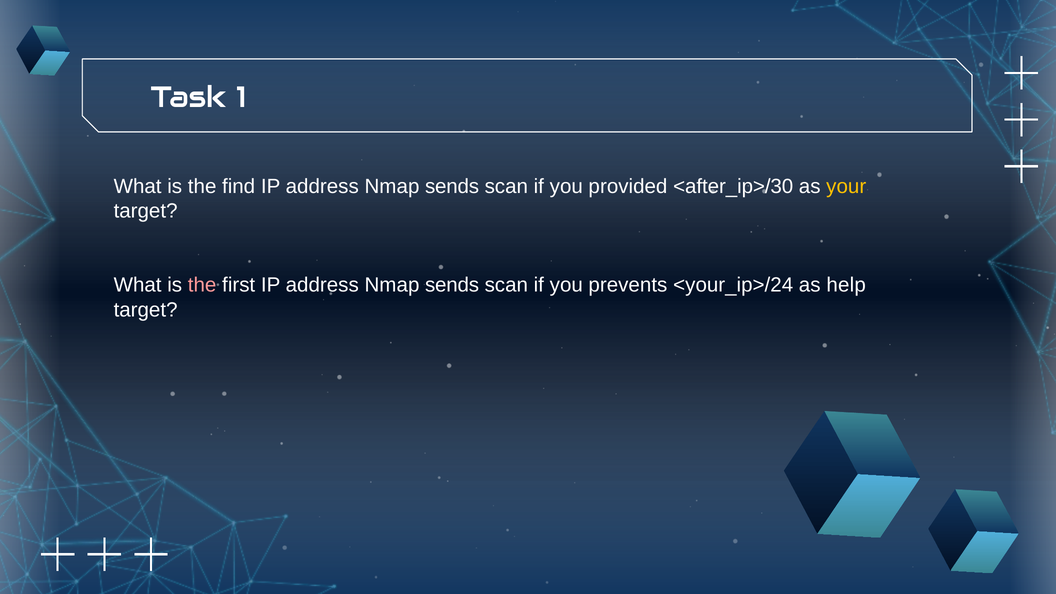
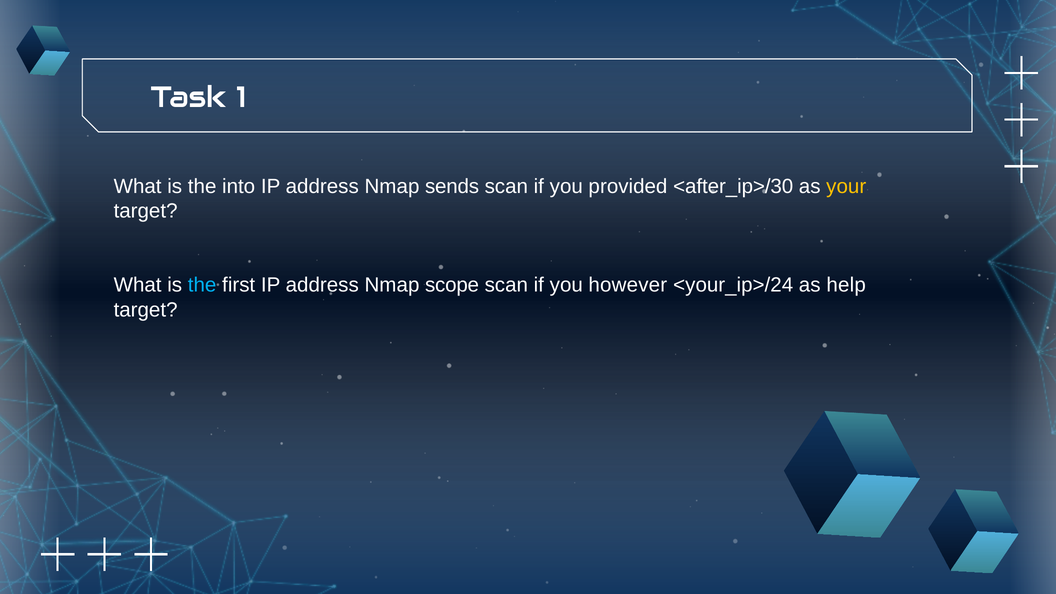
find: find -> into (239, 187)
the colour: pink -> light blue (202, 285)
sends: sends -> scope (452, 285)
prevents: prevents -> however (628, 285)
